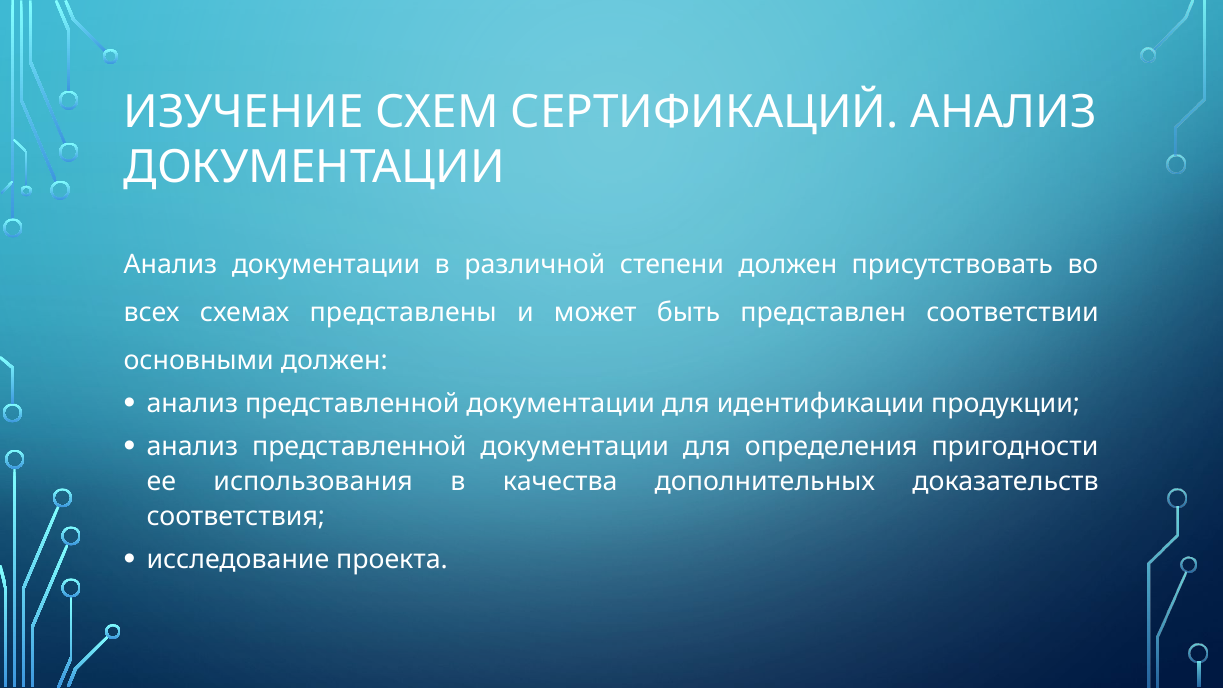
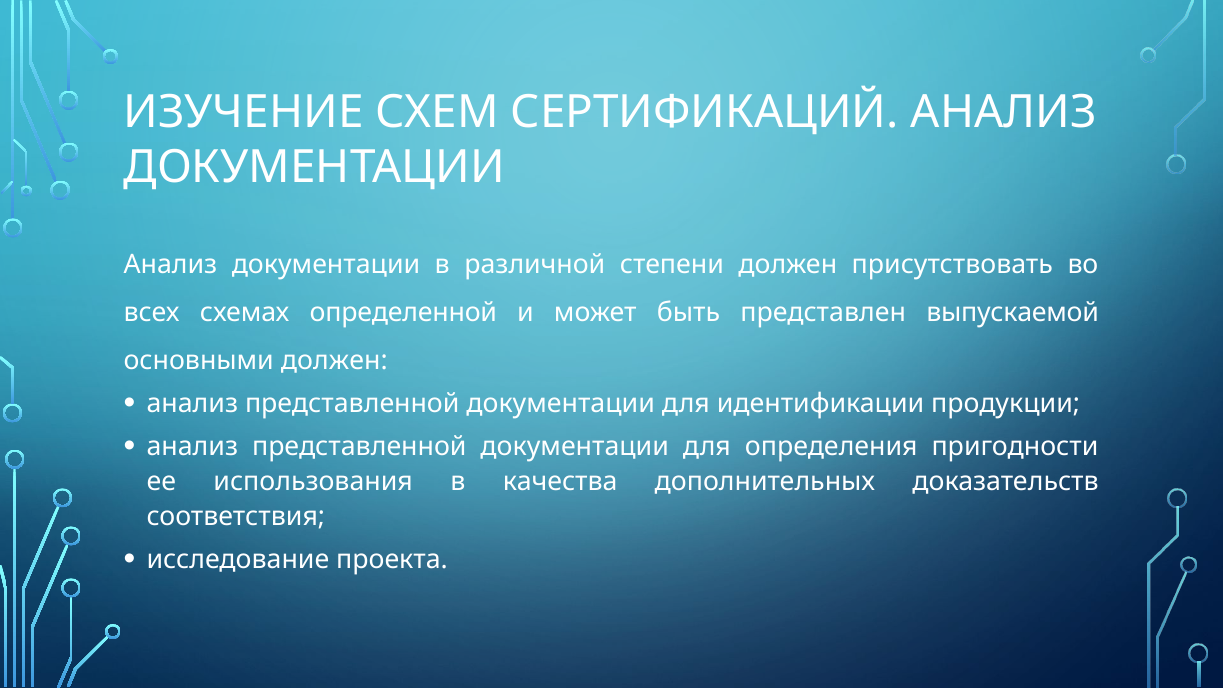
представлены: представлены -> определенной (403, 312)
соответствии: соответствии -> выпускаемой (1013, 312)
